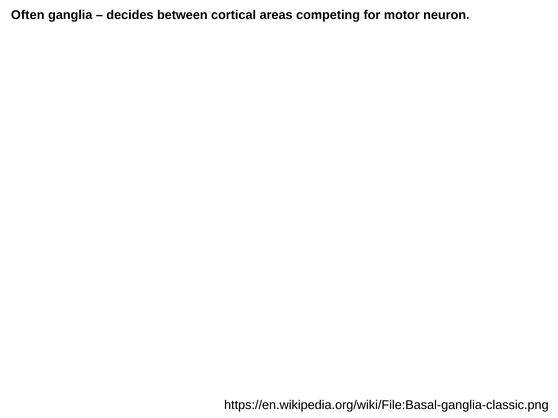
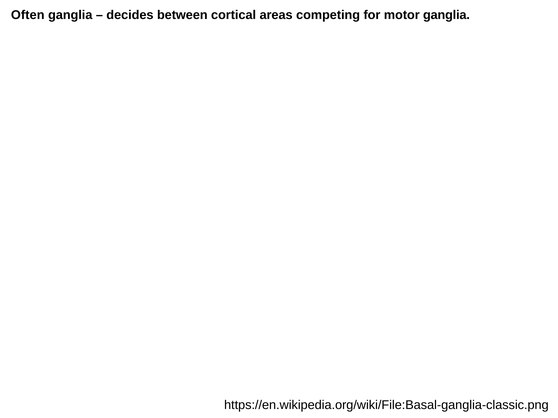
motor neuron: neuron -> ganglia (446, 15)
